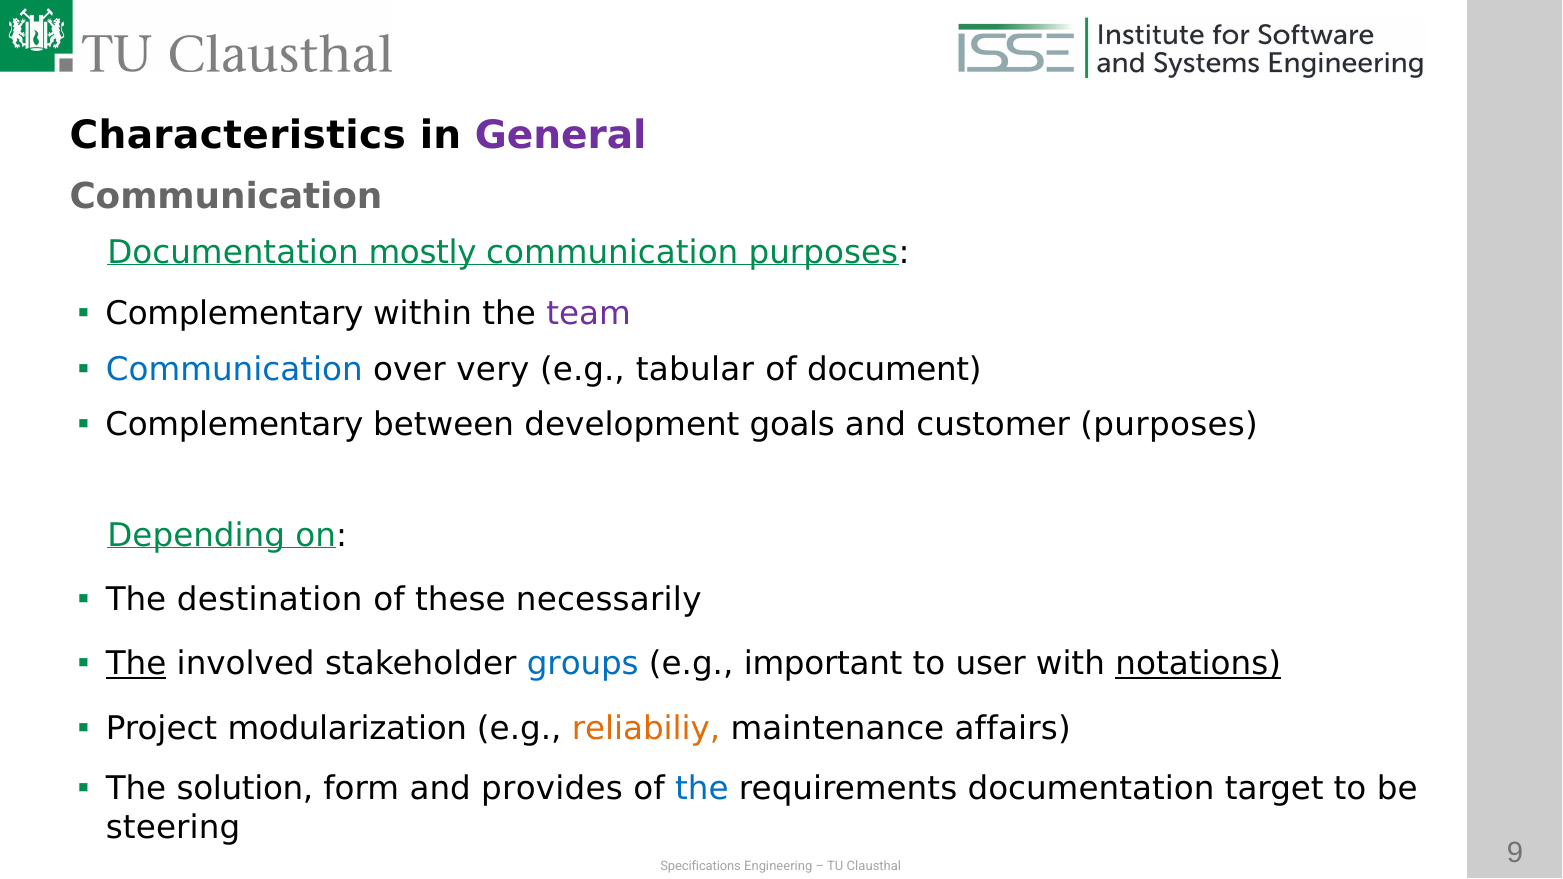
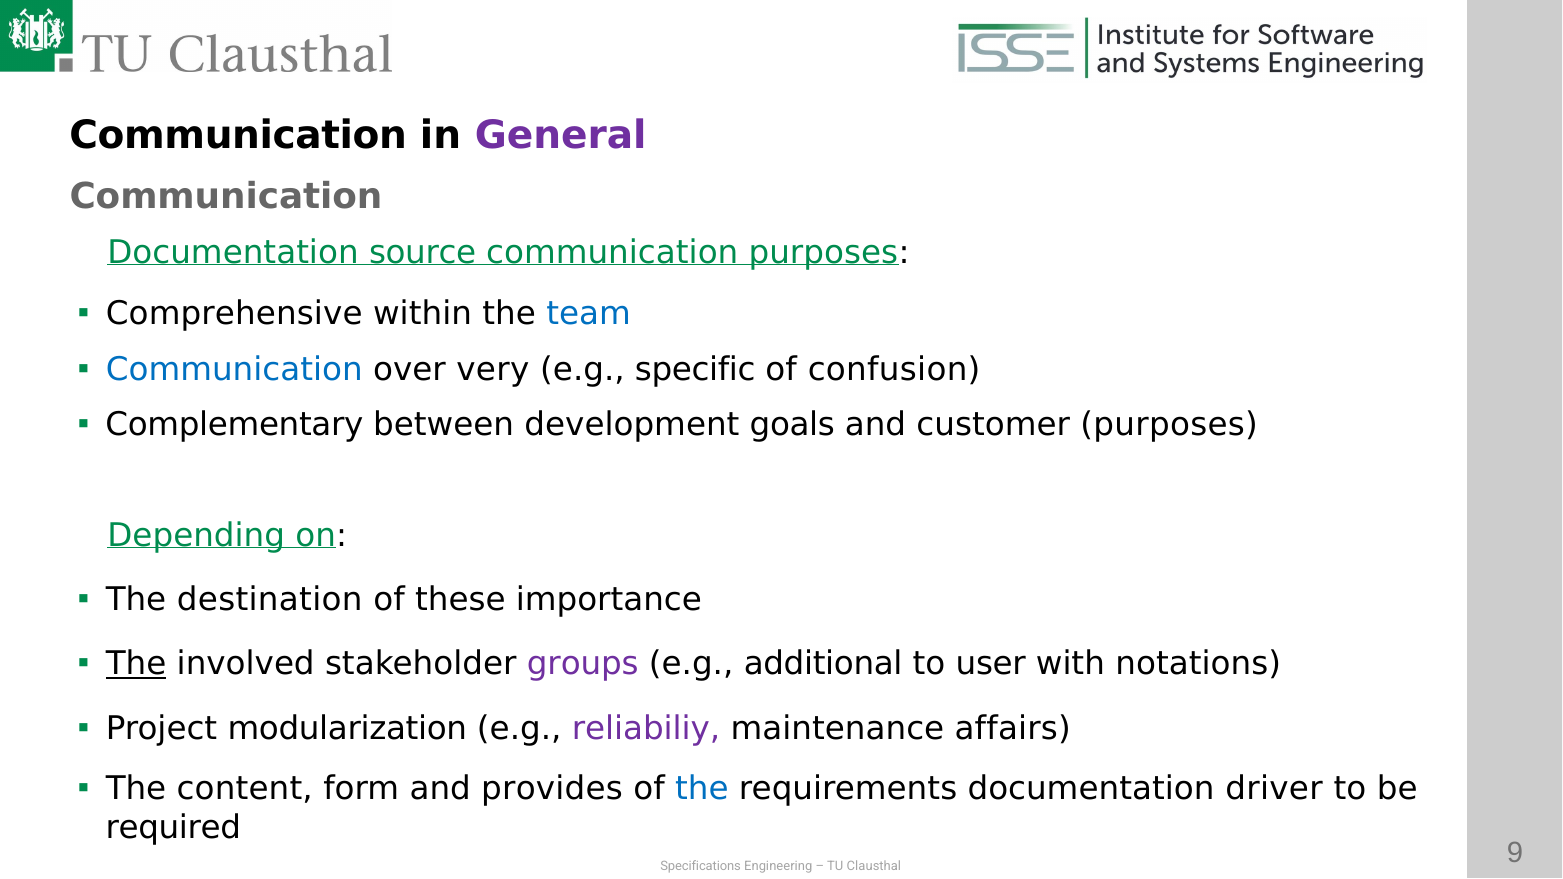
Characteristics: Characteristics -> Communication (238, 135)
mostly: mostly -> source (423, 253)
Complementary: Complementary -> Comprehensive (234, 314)
team colour: purple -> blue (589, 314)
tabular: tabular -> specific (695, 369)
document: document -> confusion (894, 369)
necessarily: necessarily -> importance (609, 600)
groups colour: blue -> purple (583, 664)
important: important -> additional (823, 664)
notations underline: present -> none (1198, 664)
reliabiliy colour: orange -> purple (646, 729)
solution: solution -> content (245, 789)
target: target -> driver (1274, 789)
steering: steering -> required (173, 828)
